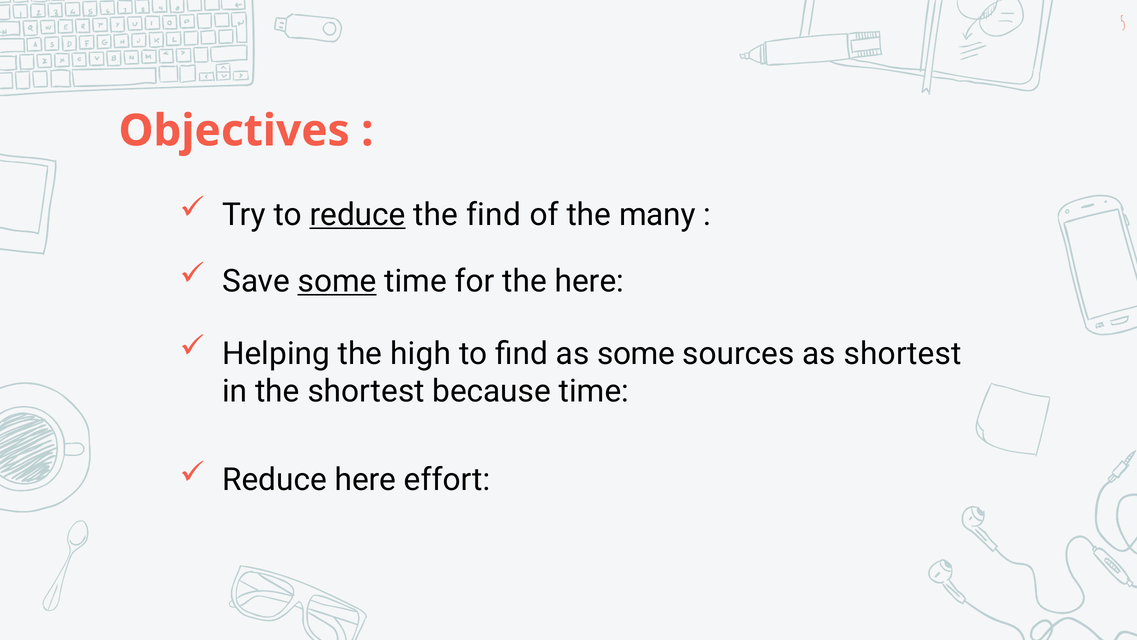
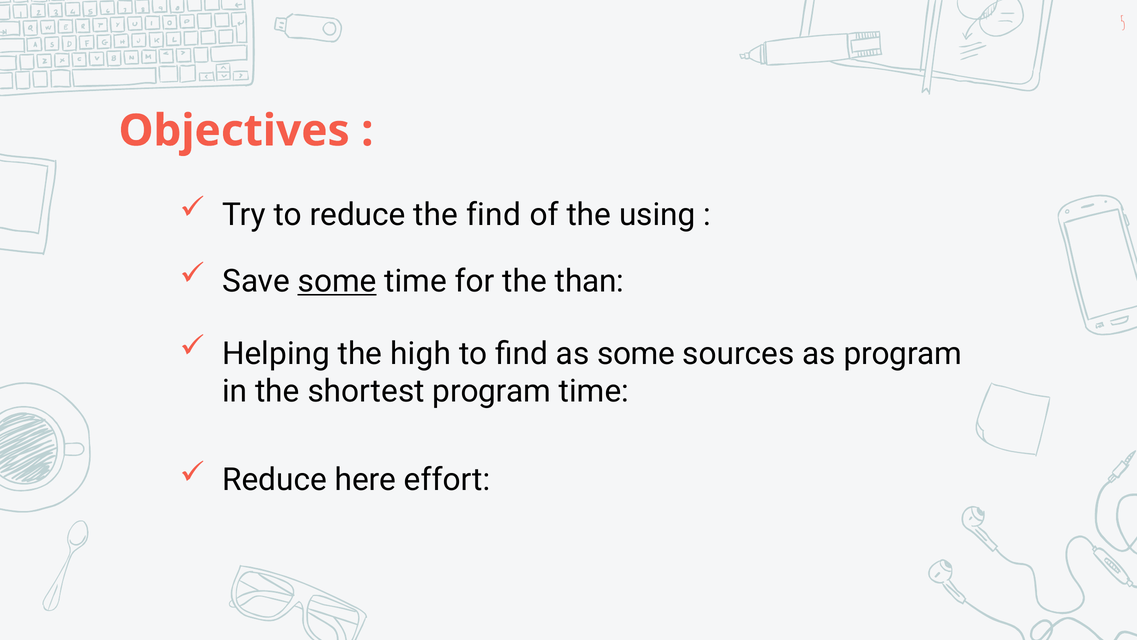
reduce underline: present -> none (358, 215)
many: many -> using (657, 215)
the here: here -> than (589, 281)
as shortest: shortest -> program (903, 353)
shortest because: because -> program (492, 391)
